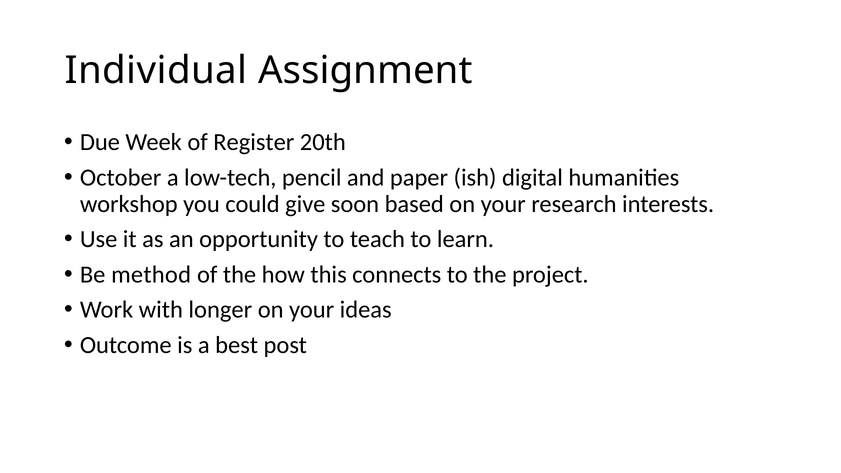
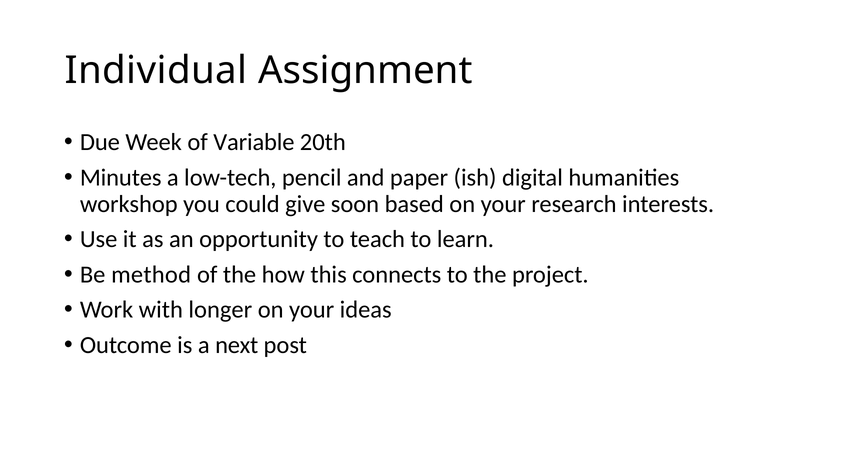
Register: Register -> Variable (254, 142)
October: October -> Minutes (121, 177)
best: best -> next (237, 345)
